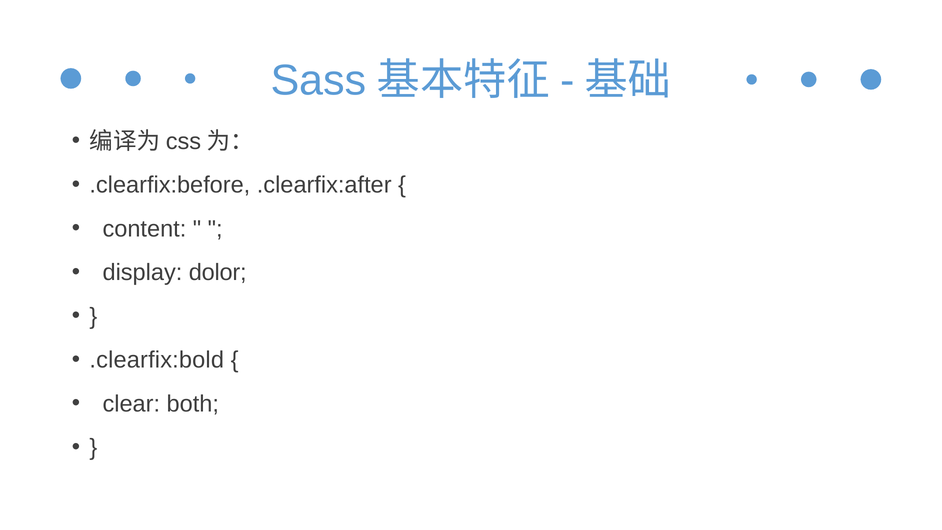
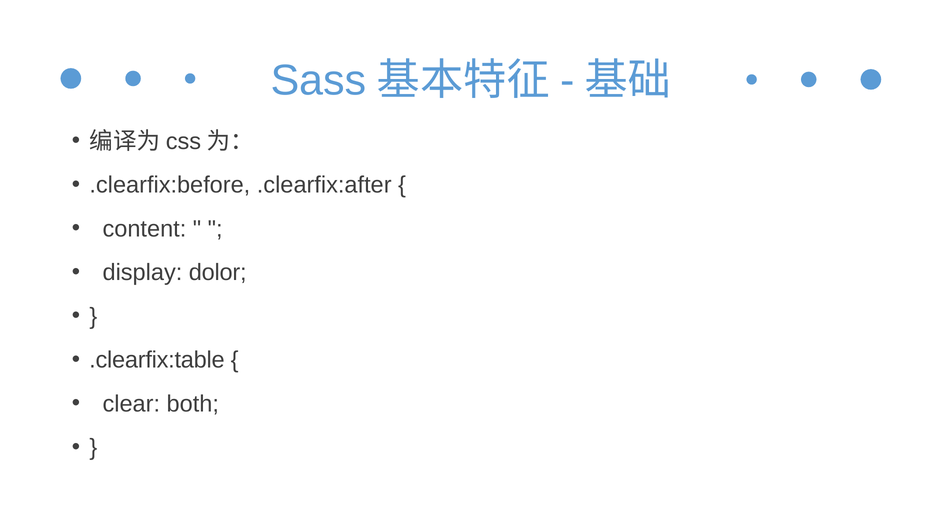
.clearfix:bold: .clearfix:bold -> .clearfix:table (157, 360)
